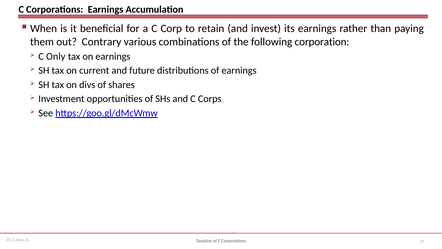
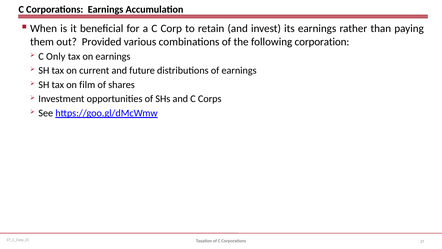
Contrary: Contrary -> Provided (102, 42)
divs: divs -> film (87, 85)
